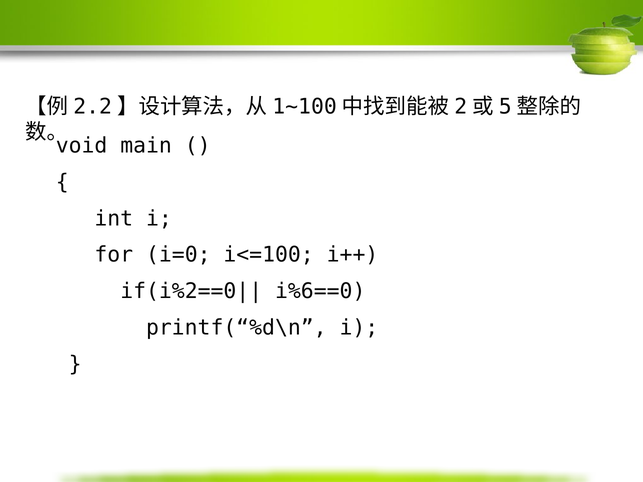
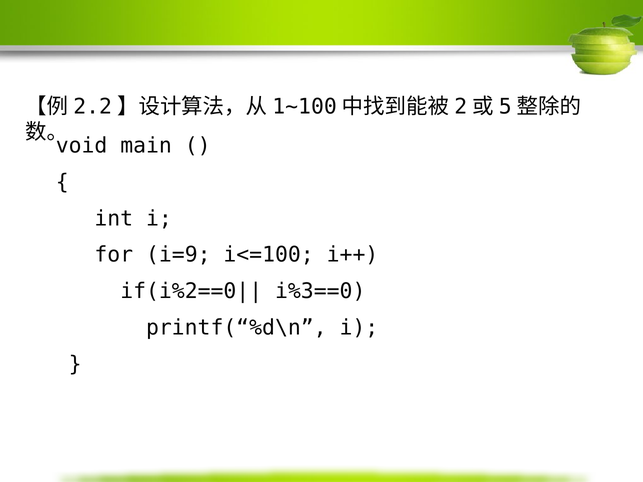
i=0: i=0 -> i=9 (178, 255)
i%6==0: i%6==0 -> i%3==0 (320, 291)
